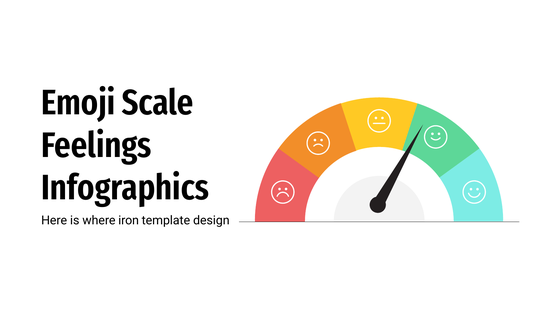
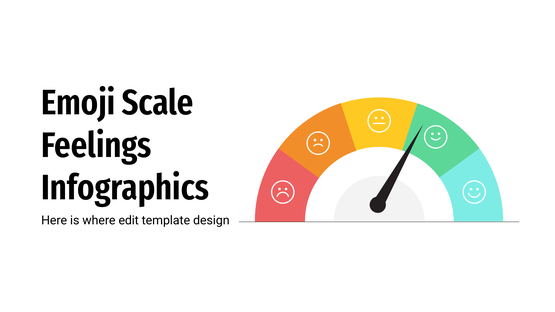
iron: iron -> edit (129, 221)
